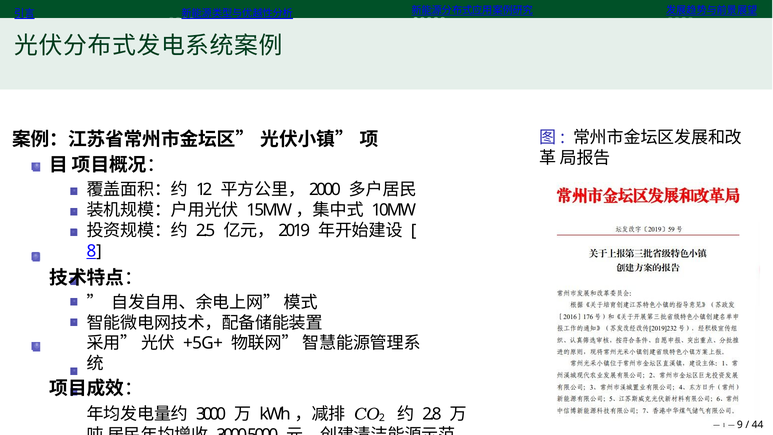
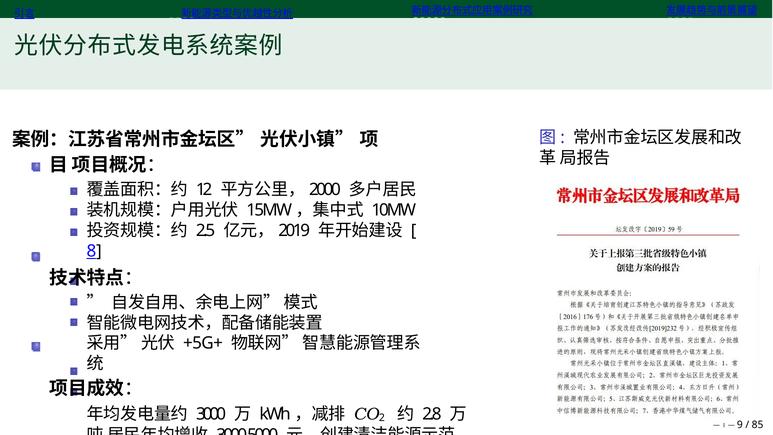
44: 44 -> 85 (758, 425)
